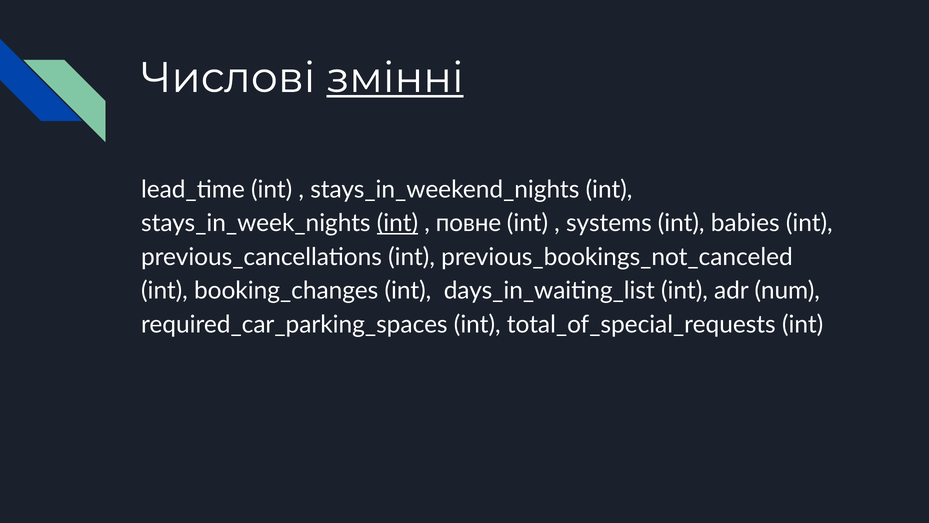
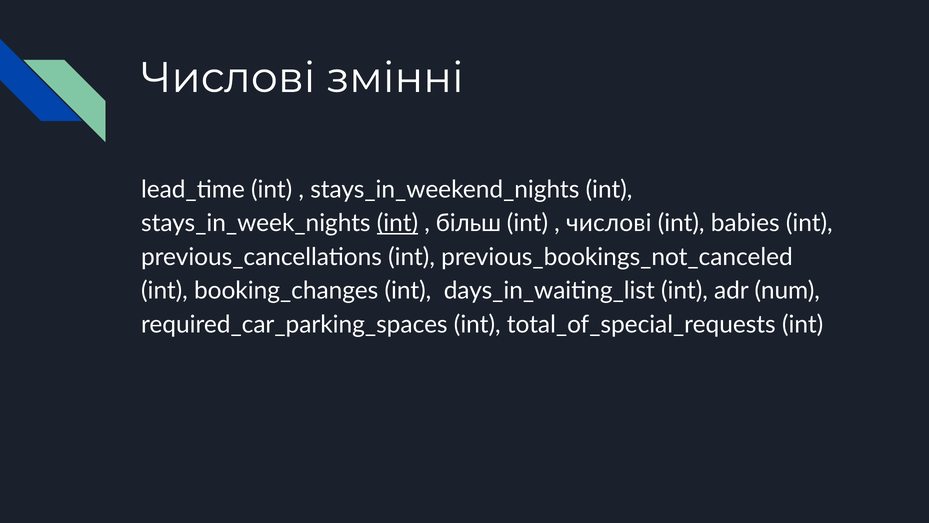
змінні underline: present -> none (395, 78)
повне: повне -> більш (468, 223)
systems: systems -> числові (609, 223)
